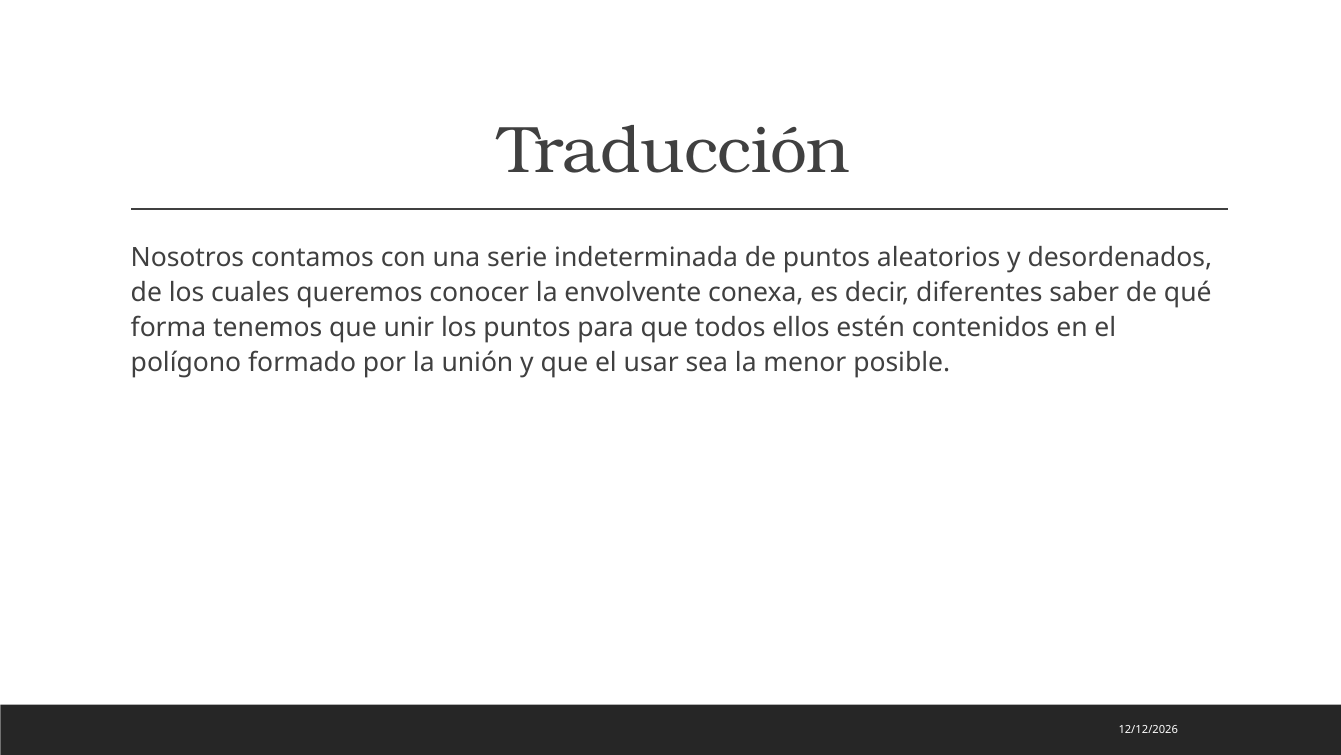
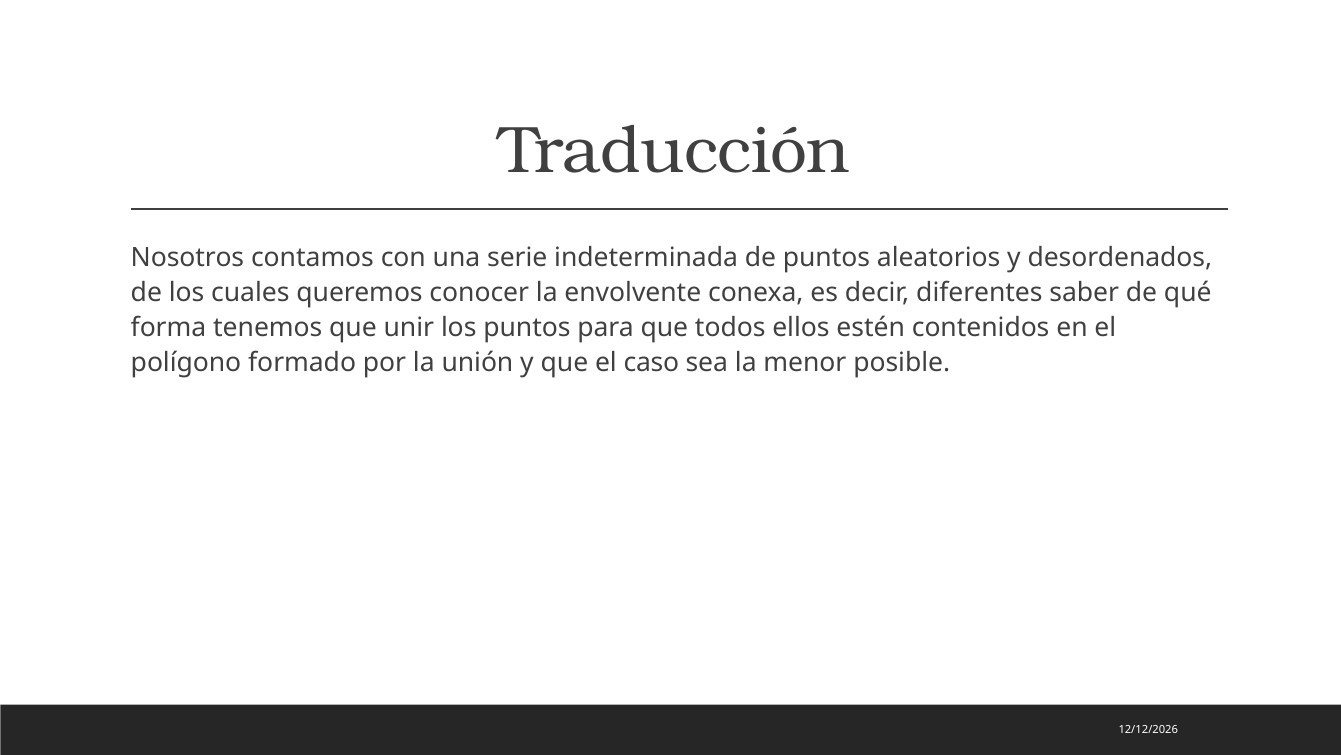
usar: usar -> caso (651, 363)
